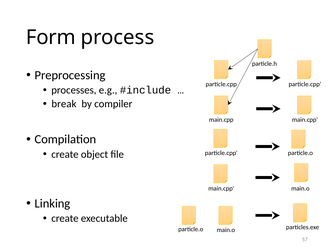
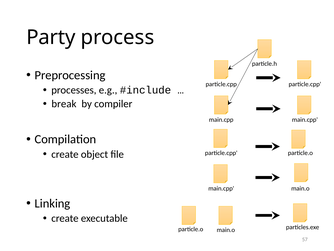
Form: Form -> Party (51, 37)
